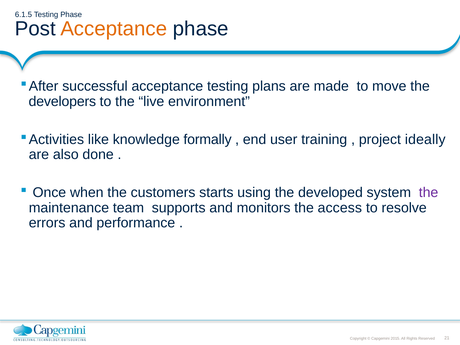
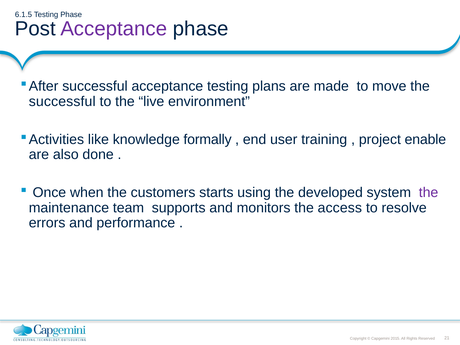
Acceptance colour: orange -> purple (114, 29)
developers: developers -> successful (62, 101)
ideally: ideally -> enable (425, 139)
